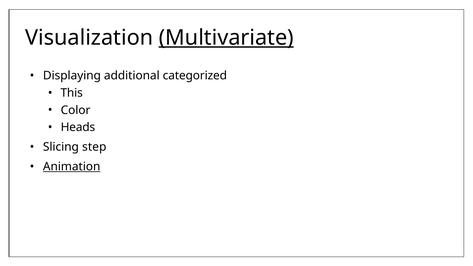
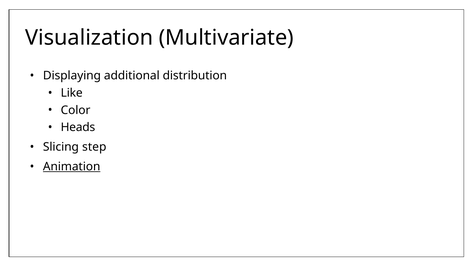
Multivariate underline: present -> none (226, 38)
categorized: categorized -> distribution (195, 76)
This: This -> Like (72, 93)
